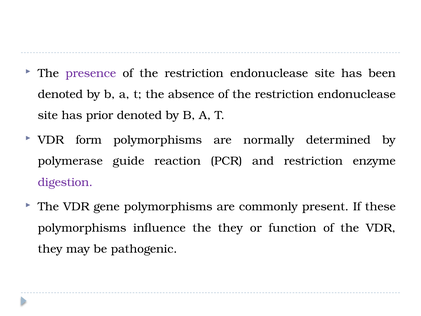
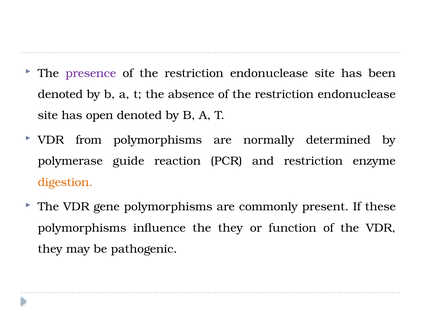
prior: prior -> open (100, 115)
form: form -> from (89, 140)
digestion colour: purple -> orange (65, 182)
